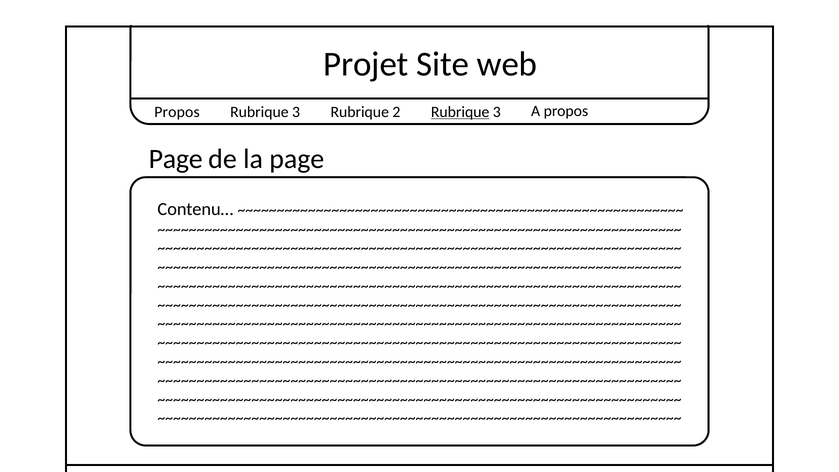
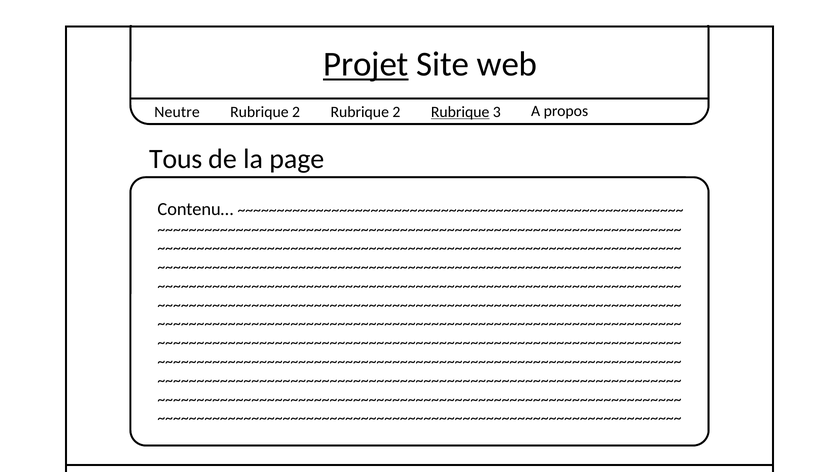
Projet underline: none -> present (366, 64)
Propos: Propos -> Neutre (177, 112)
3: 3 -> 2 (296, 112)
Page: Page -> Tous (176, 159)
